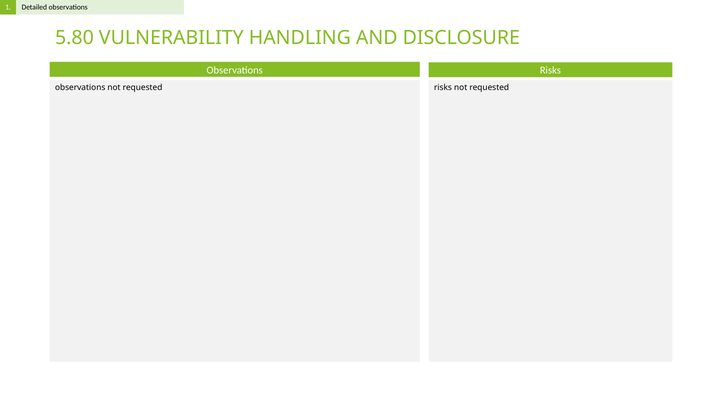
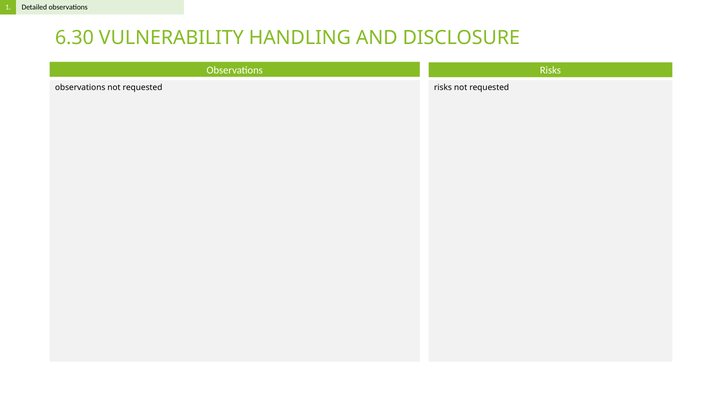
5.80: 5.80 -> 6.30 (74, 38)
